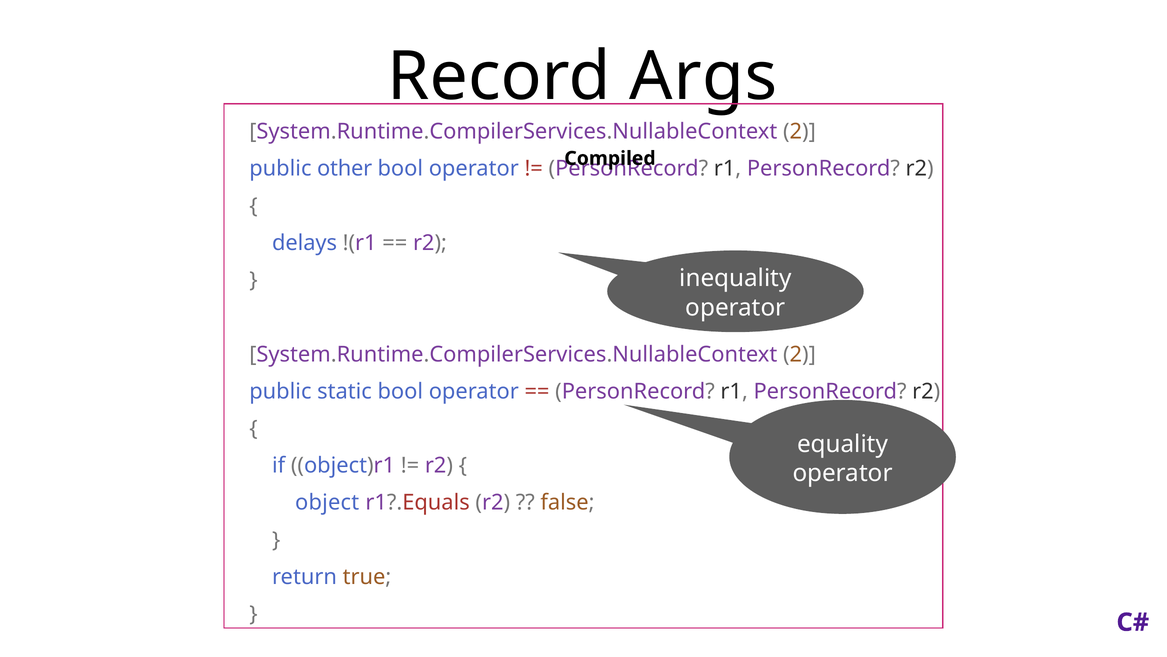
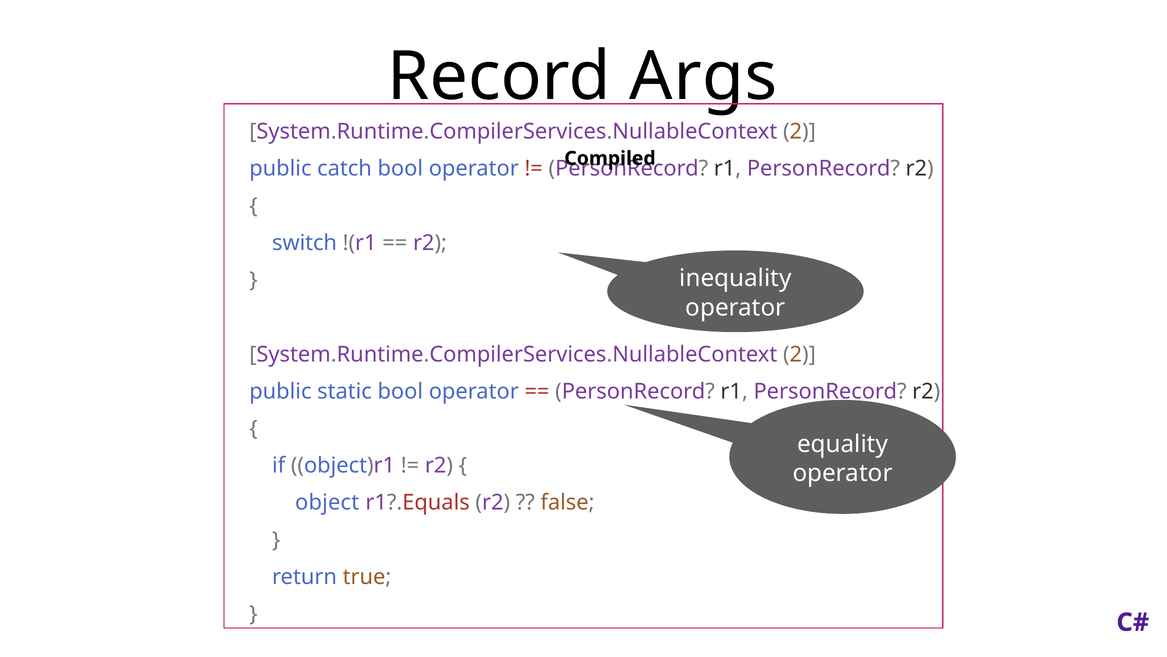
other: other -> catch (345, 169)
delays: delays -> switch (305, 243)
